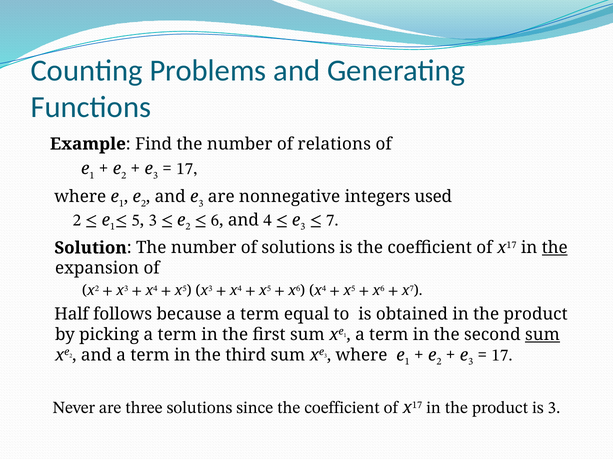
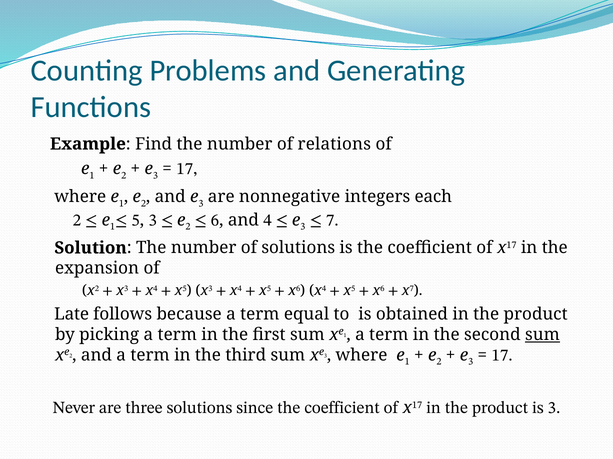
used: used -> each (433, 197)
the underline: present -> none (555, 248)
Half: Half -> Late (72, 315)
